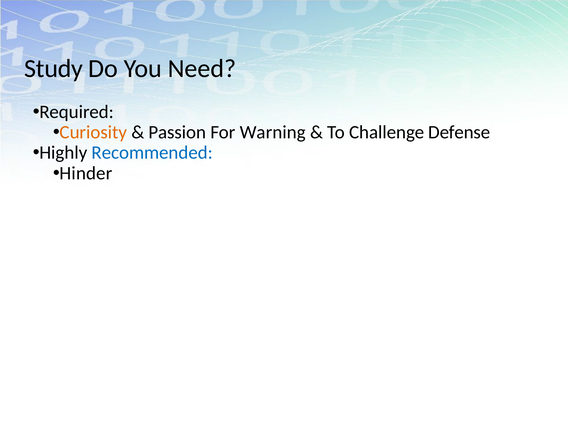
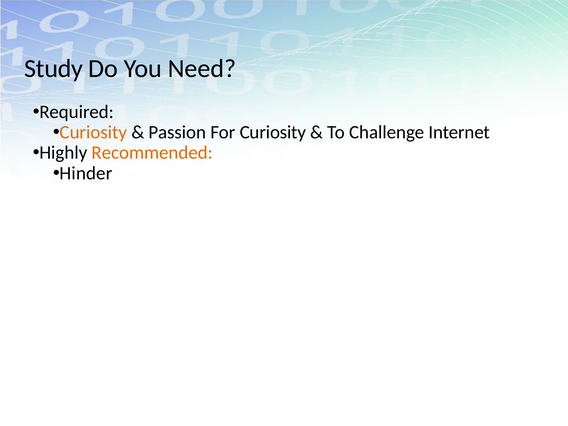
For Warning: Warning -> Curiosity (273, 132)
Defense: Defense -> Internet (459, 132)
Recommended colour: blue -> orange (152, 153)
